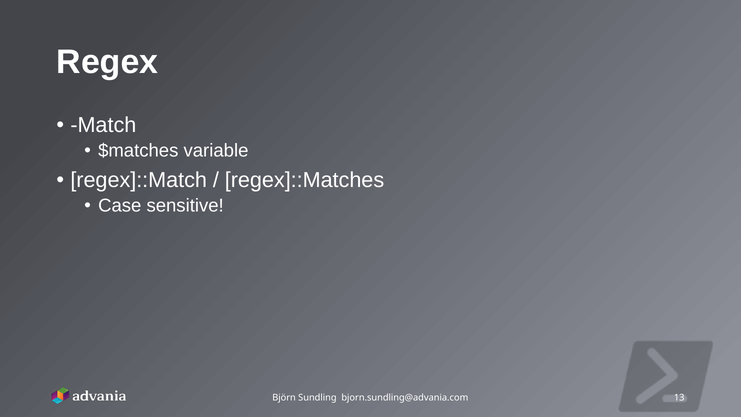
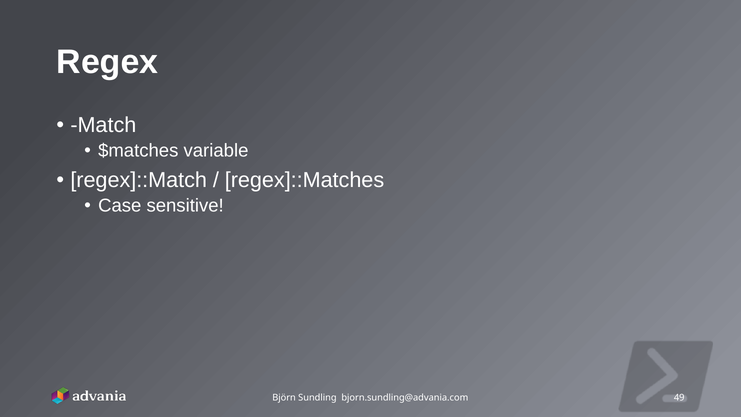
13: 13 -> 49 (679, 397)
